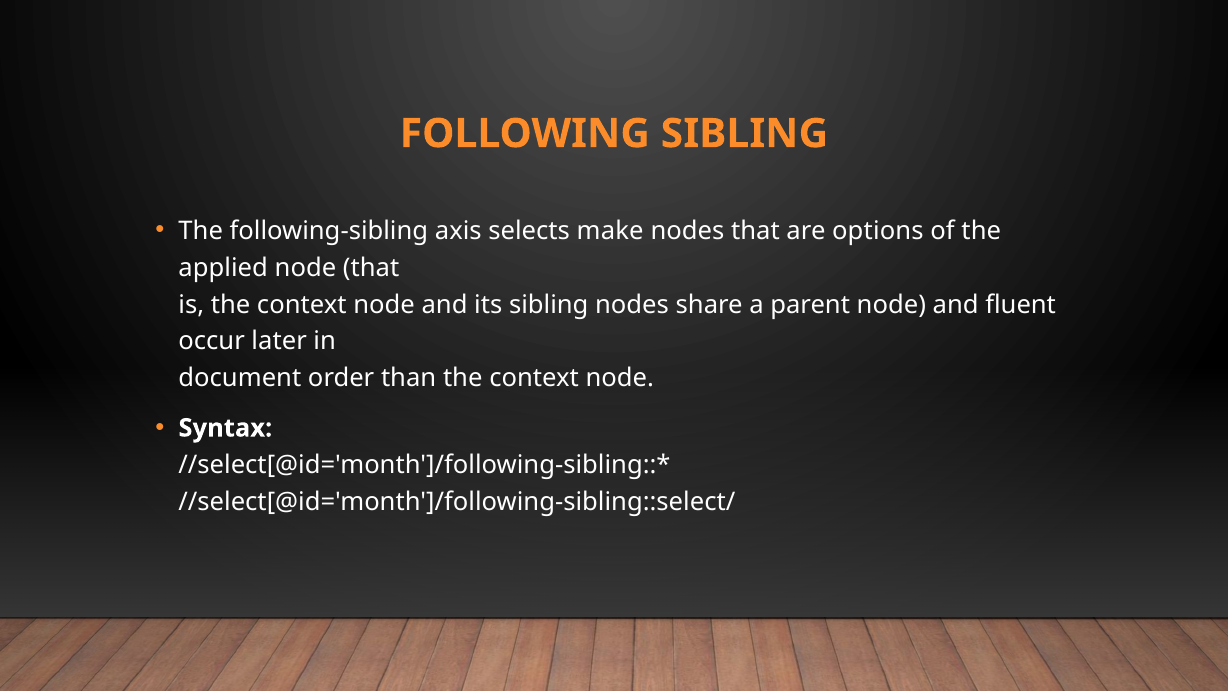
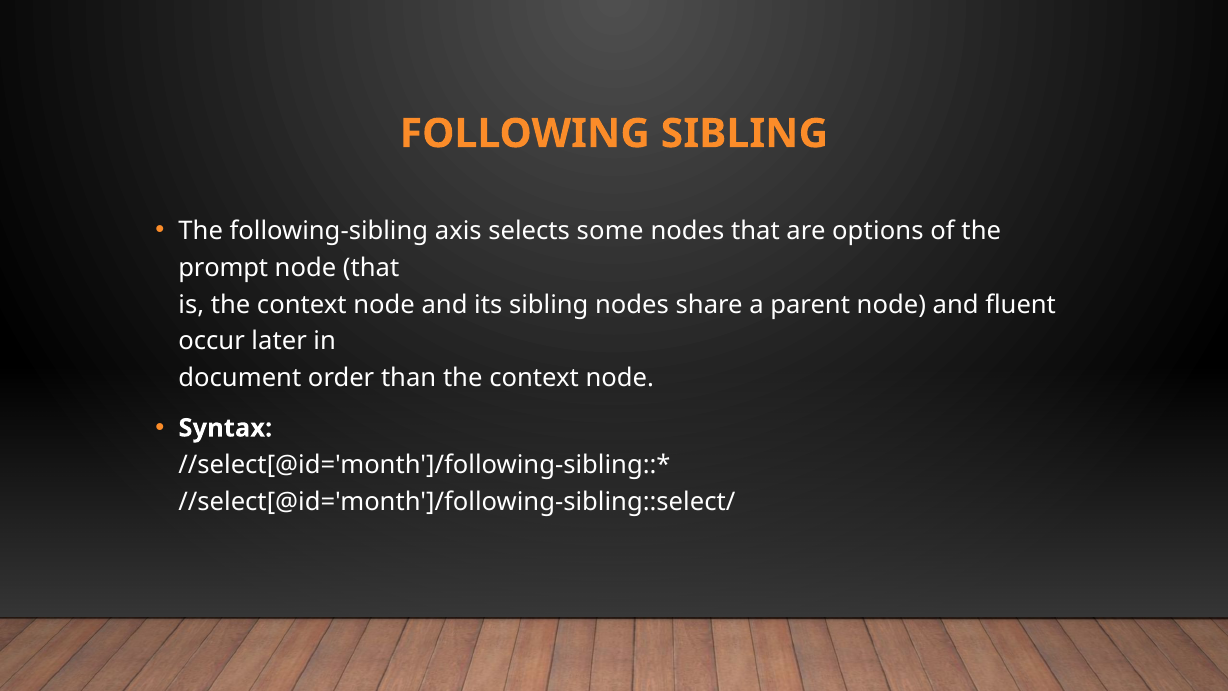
make: make -> some (610, 231)
applied: applied -> prompt (223, 268)
